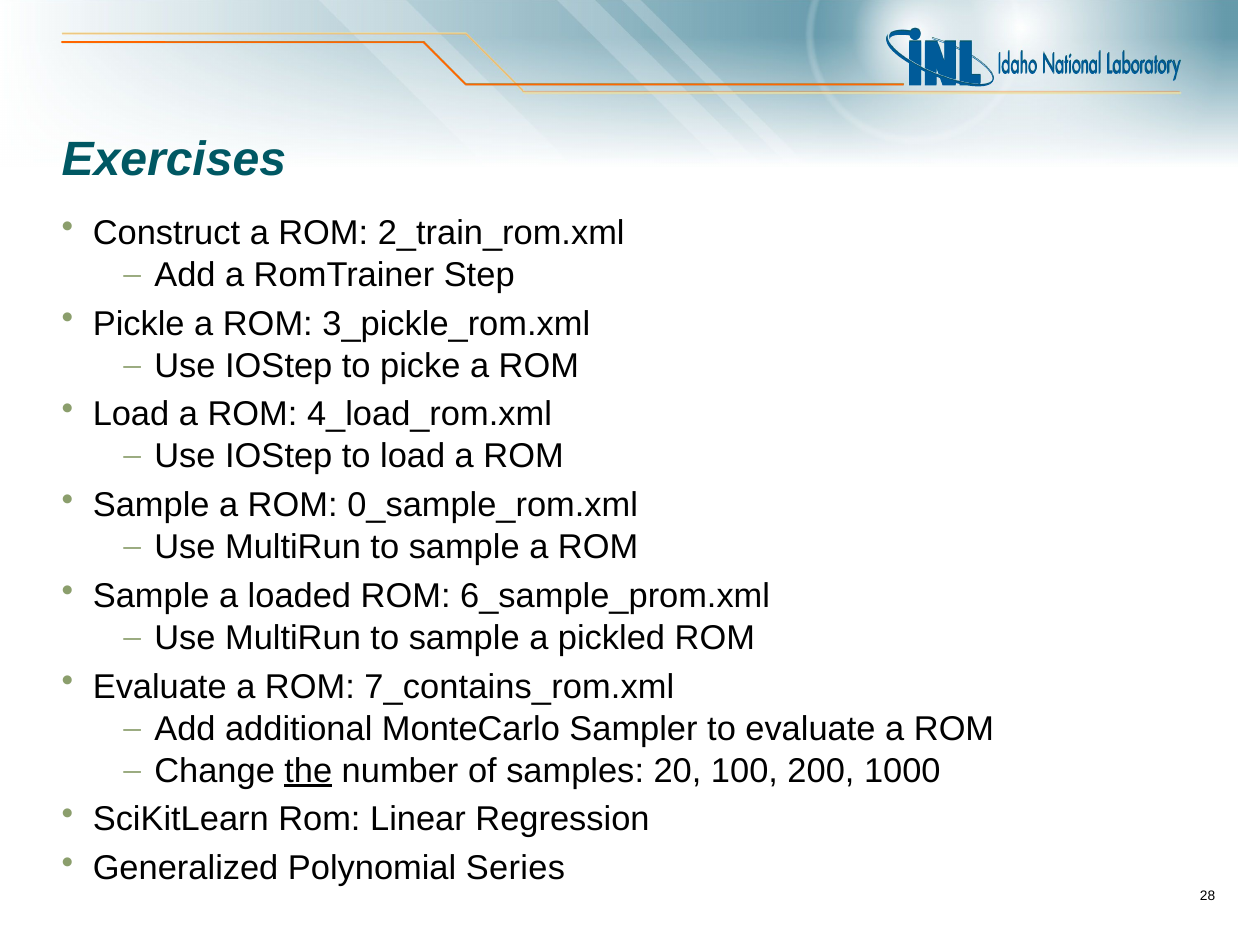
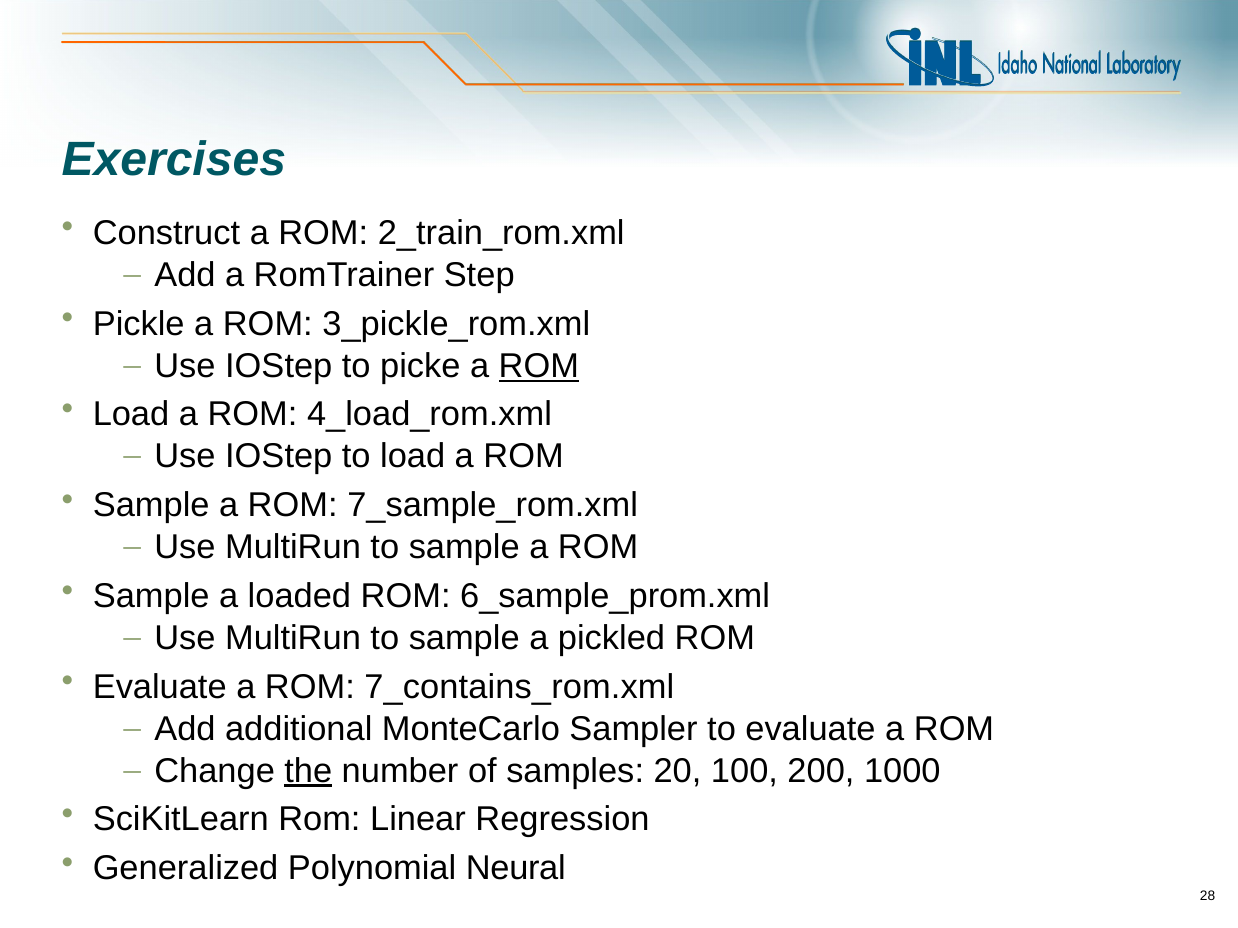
ROM underline: none -> present (539, 366)
0_sample_rom.xml: 0_sample_rom.xml -> 7_sample_rom.xml (493, 506)
Series: Series -> Neural (516, 869)
